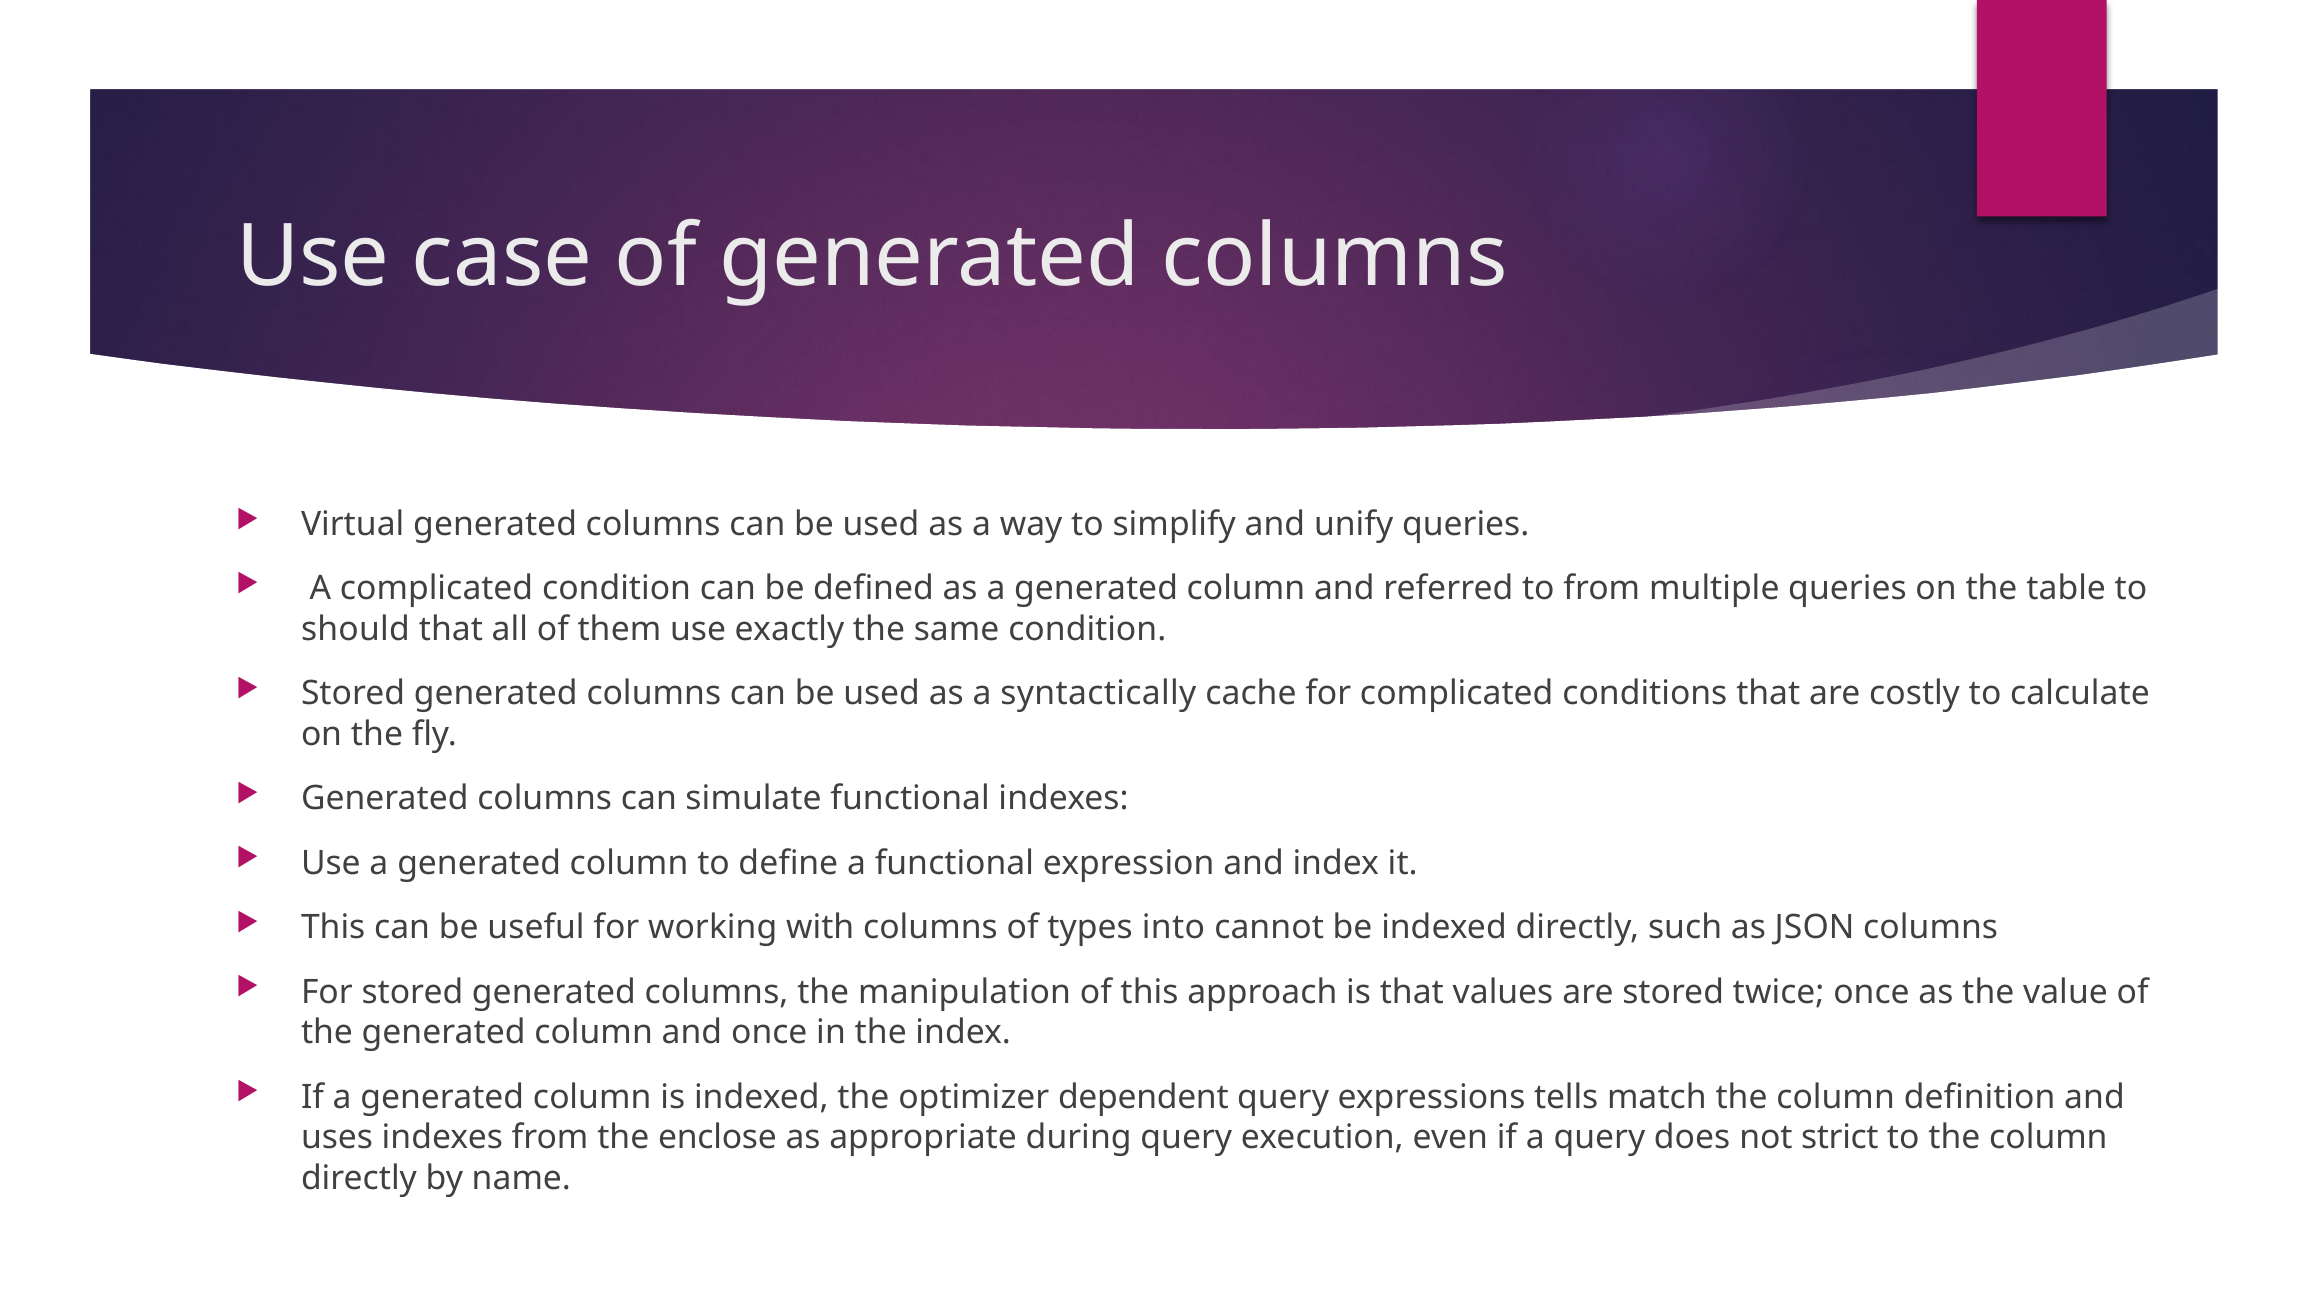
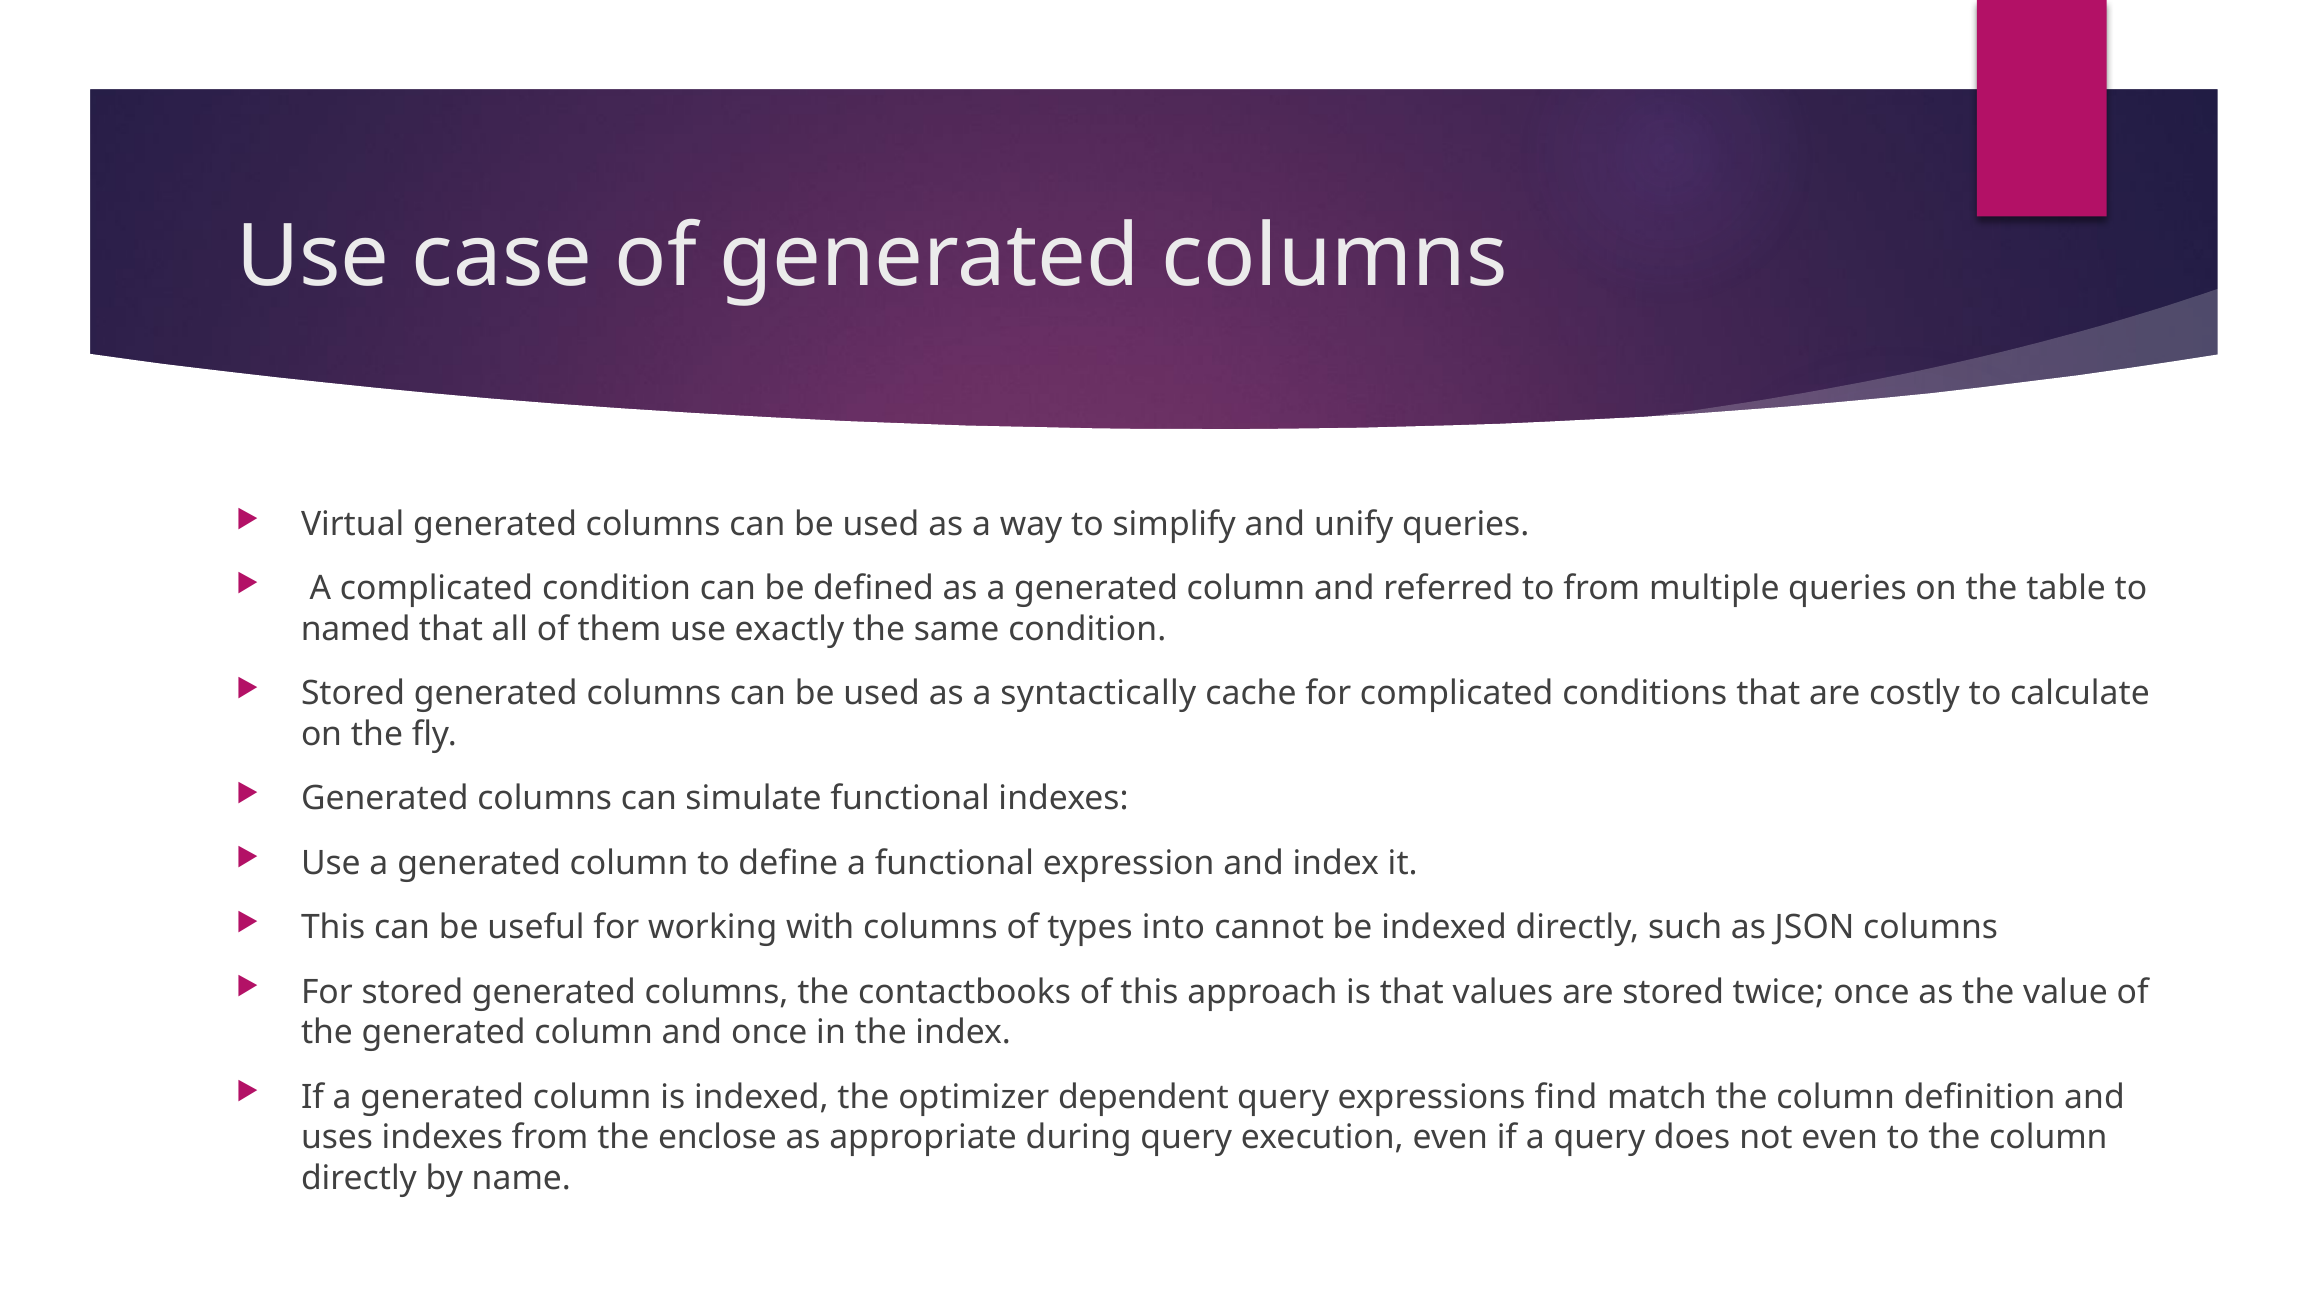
should: should -> named (356, 629)
manipulation: manipulation -> contactbooks (965, 992)
tells: tells -> find (1566, 1097)
not strict: strict -> even (1840, 1137)
